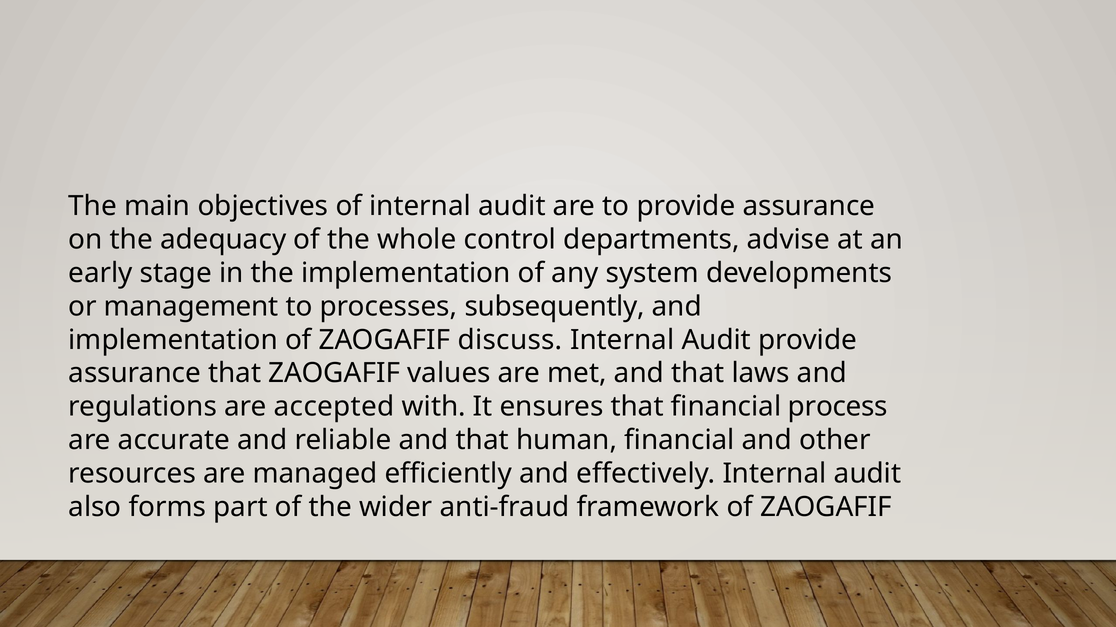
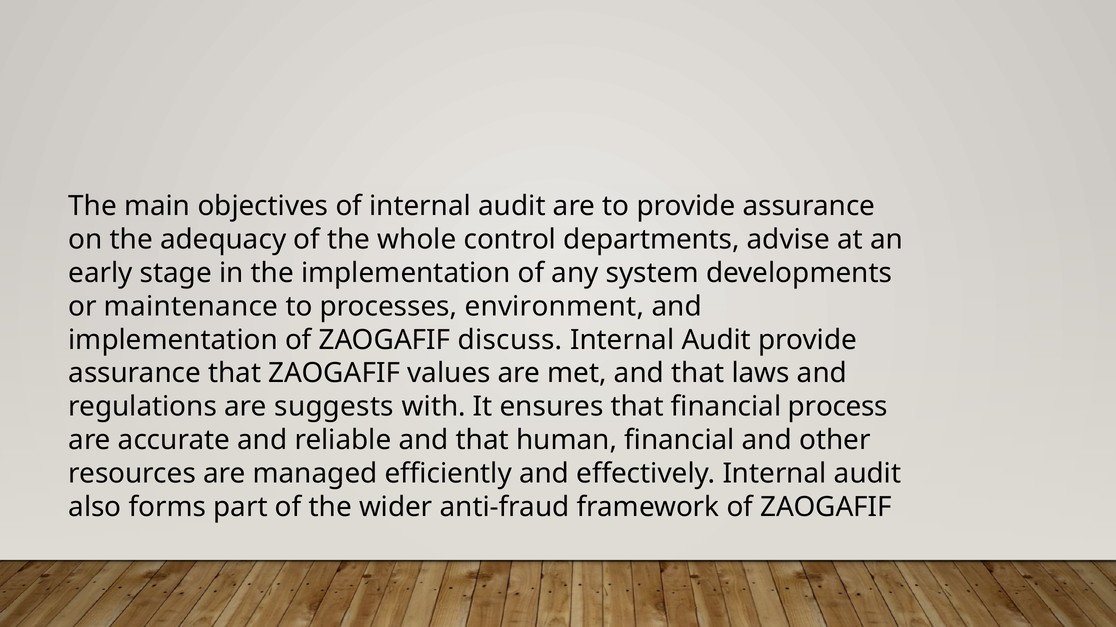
management: management -> maintenance (191, 307)
subsequently: subsequently -> environment (554, 307)
accepted: accepted -> suggests (334, 407)
